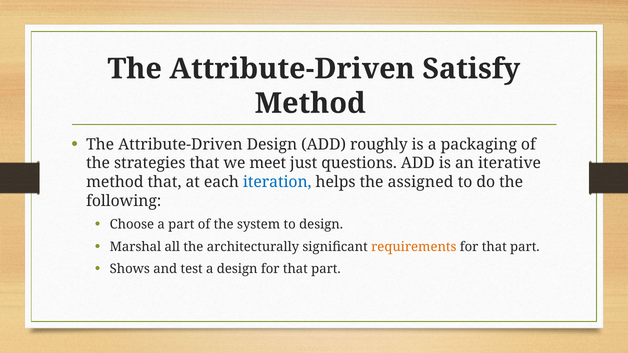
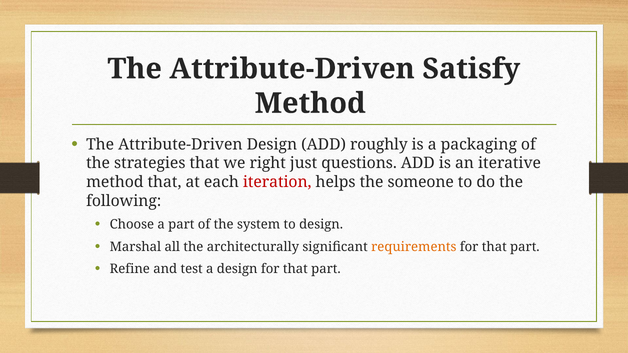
meet: meet -> right (268, 163)
iteration colour: blue -> red (277, 182)
assigned: assigned -> someone (421, 182)
Shows: Shows -> Refine (130, 269)
